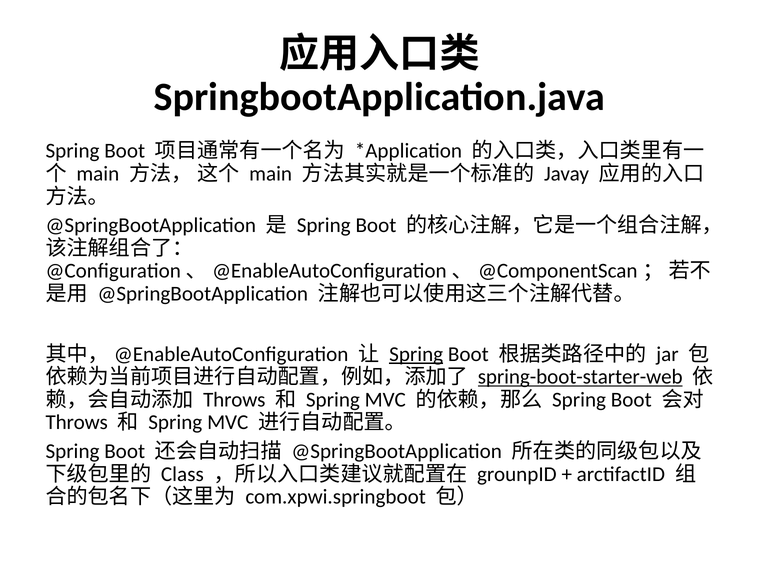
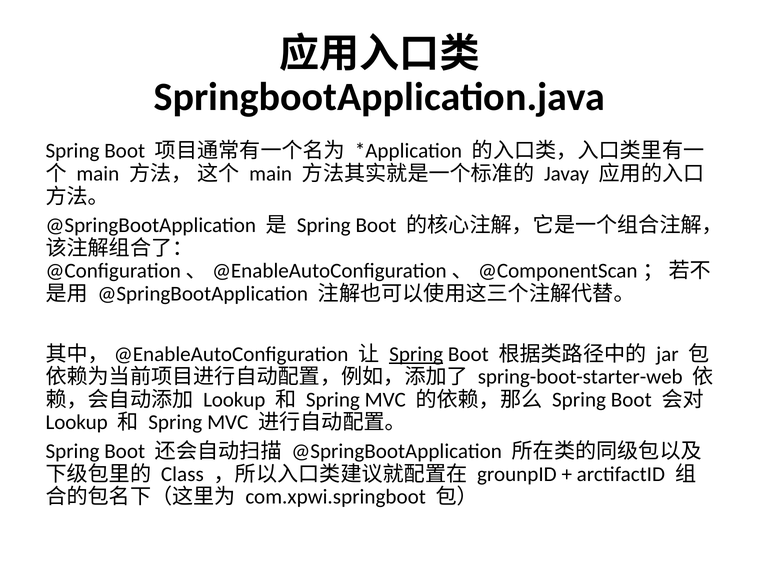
spring-boot-starter-web underline: present -> none (580, 376)
Throws: Throws -> Lookup (234, 399)
Throws: Throws -> Lookup (77, 422)
